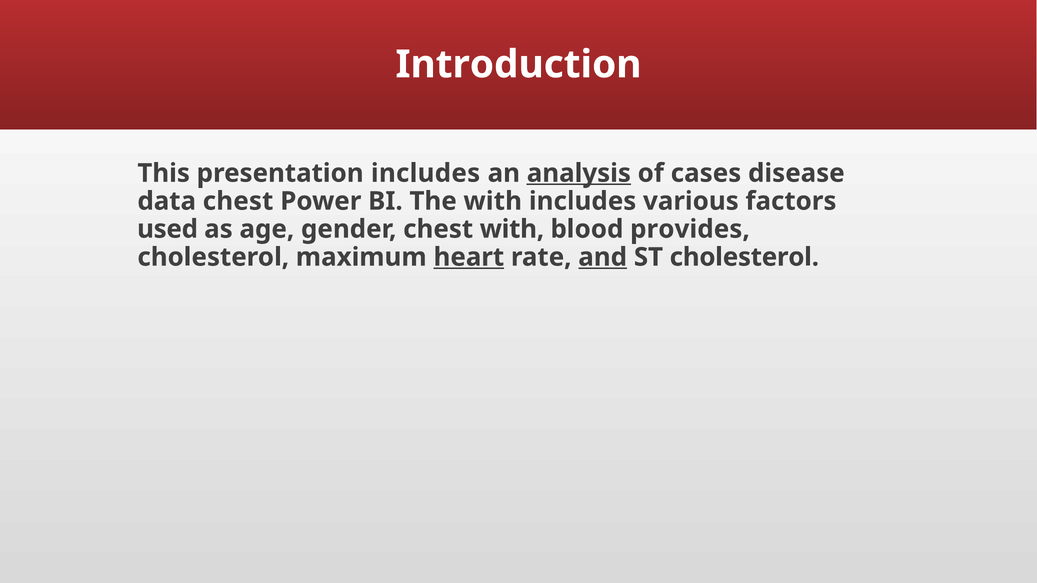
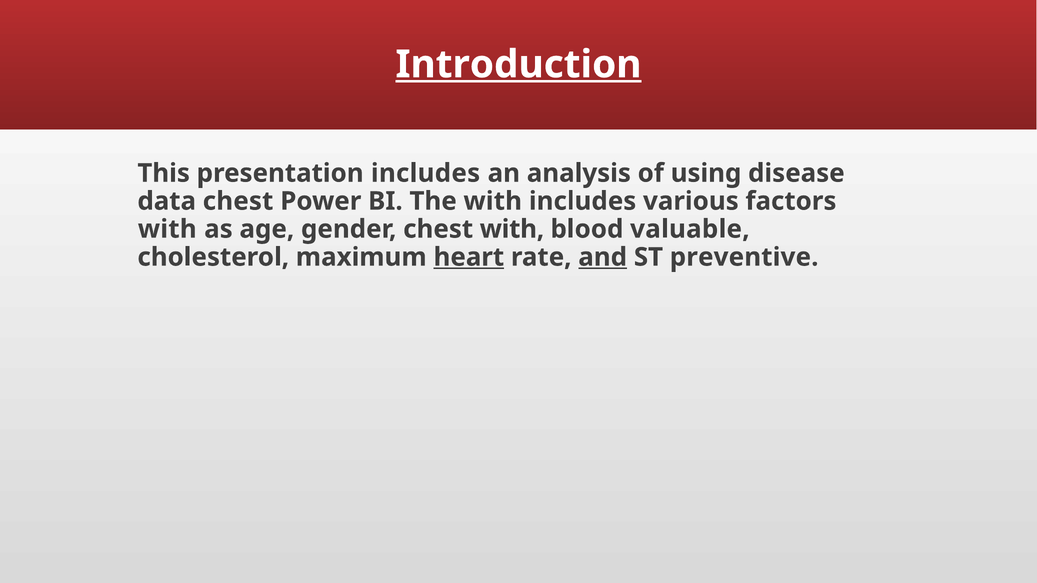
Introduction underline: none -> present (518, 65)
analysis underline: present -> none (579, 173)
cases: cases -> using (706, 173)
used: used -> with (167, 229)
provides: provides -> valuable (690, 229)
ST cholesterol: cholesterol -> preventive (744, 257)
